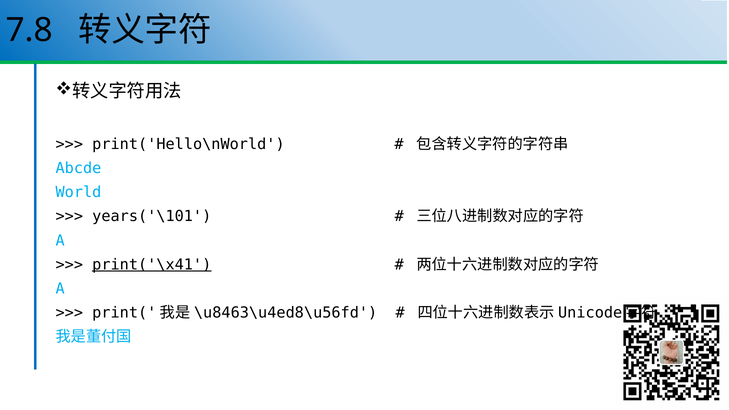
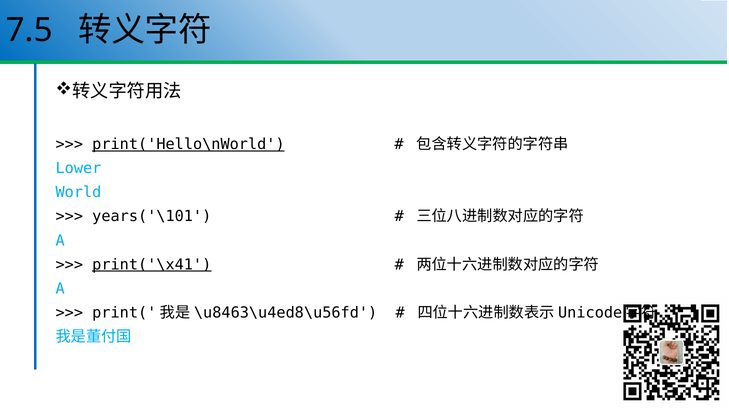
7.8: 7.8 -> 7.5 (29, 30)
print('Hello\nWorld underline: none -> present (188, 144)
Abcde: Abcde -> Lower (78, 168)
